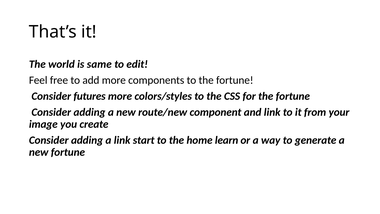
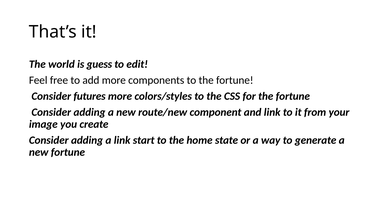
same: same -> guess (99, 64)
learn: learn -> state (227, 140)
